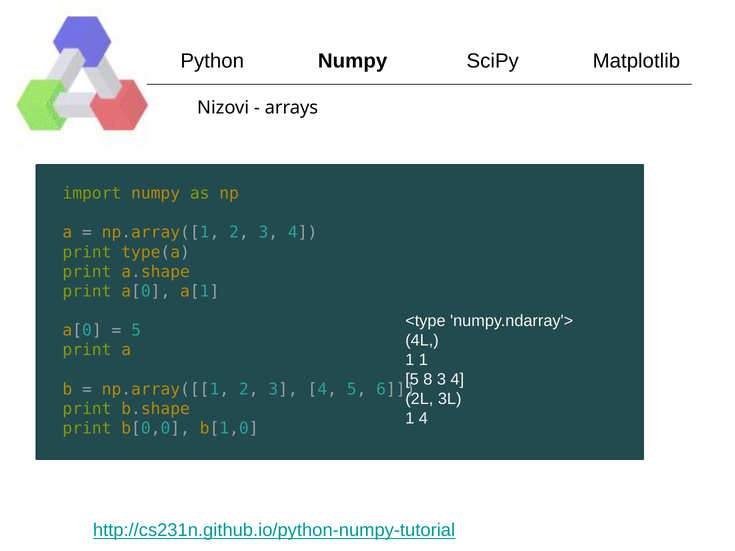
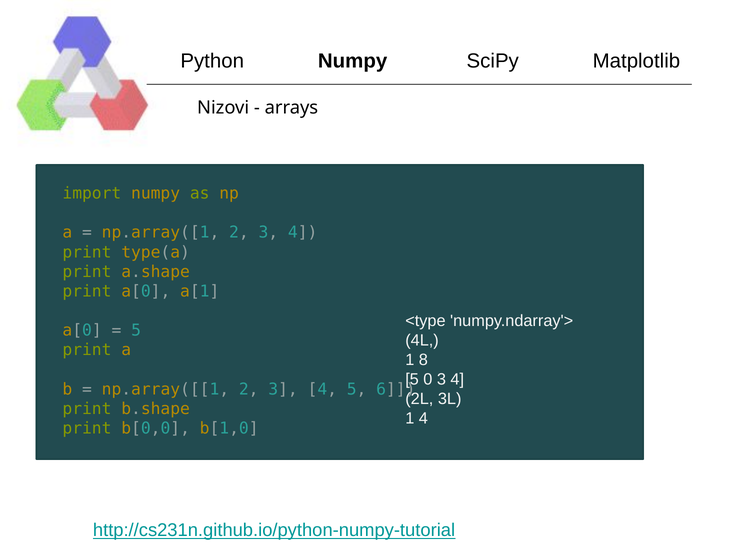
1 1: 1 -> 8 (423, 360)
8: 8 -> 0 (428, 380)
